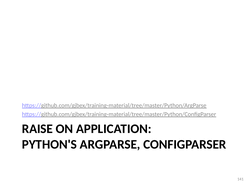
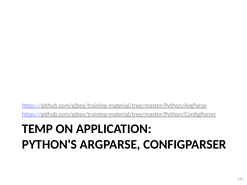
RAISE: RAISE -> TEMP (37, 129)
